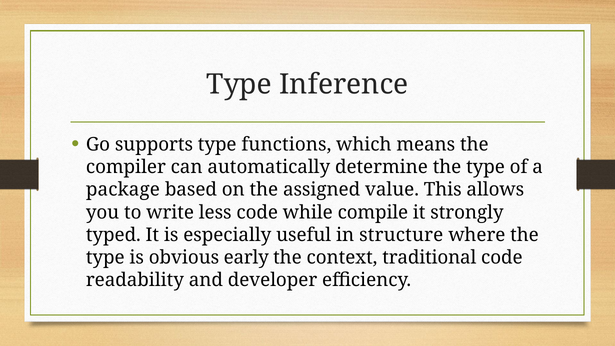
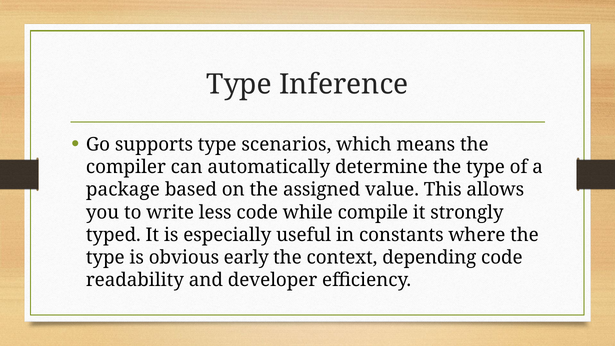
functions: functions -> scenarios (286, 145)
structure: structure -> constants (401, 235)
traditional: traditional -> depending (429, 257)
